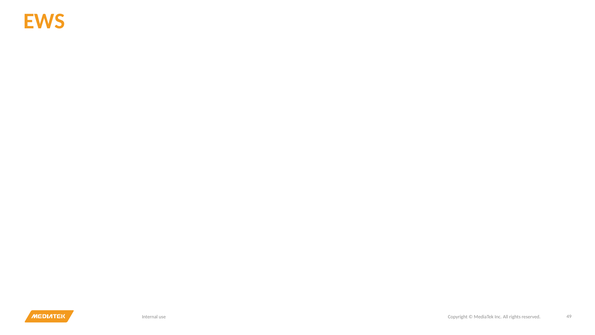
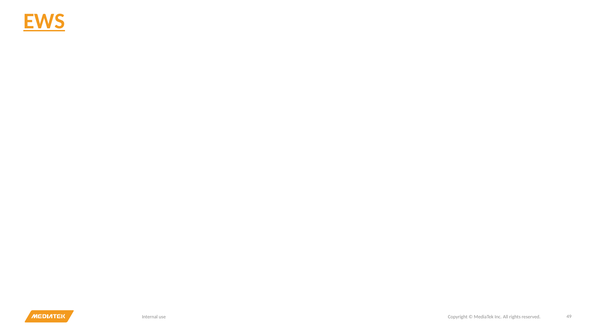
EWS underline: none -> present (44, 21)
